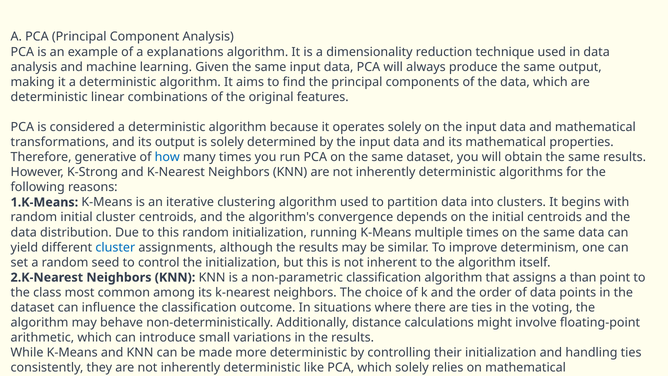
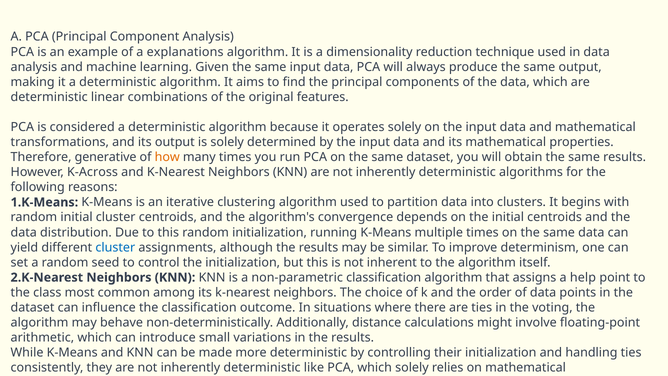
how colour: blue -> orange (167, 157)
K-Strong: K-Strong -> K-Across (93, 172)
than: than -> help (583, 277)
